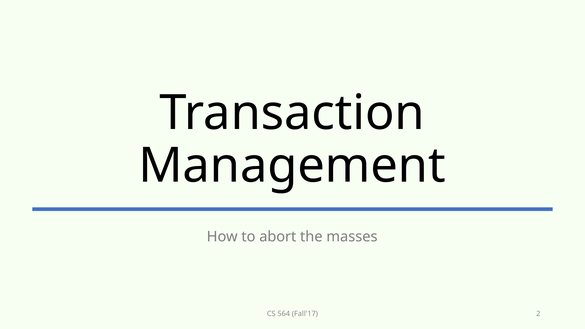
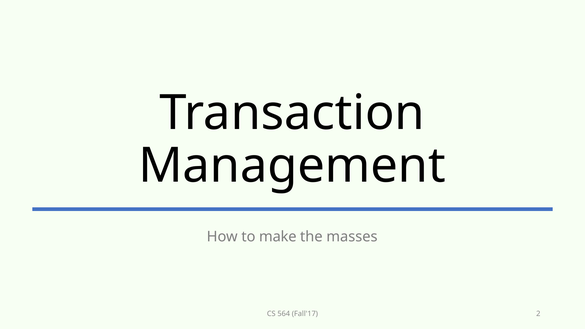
abort: abort -> make (278, 237)
